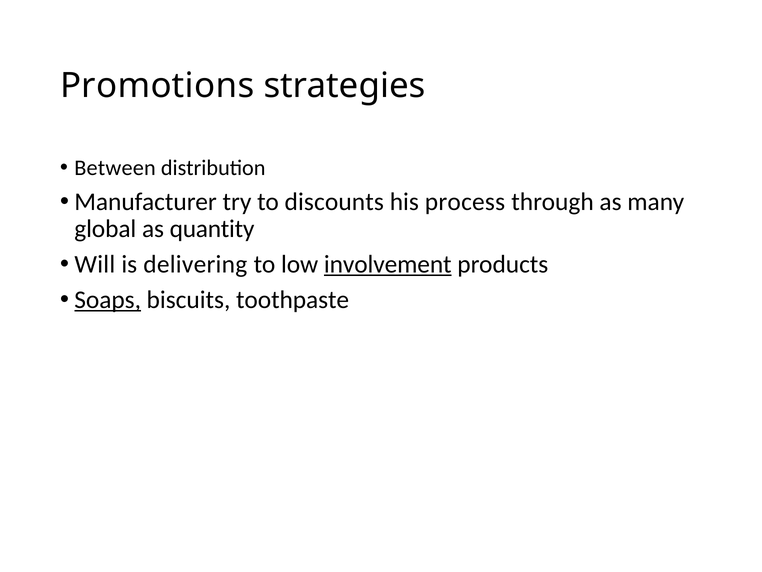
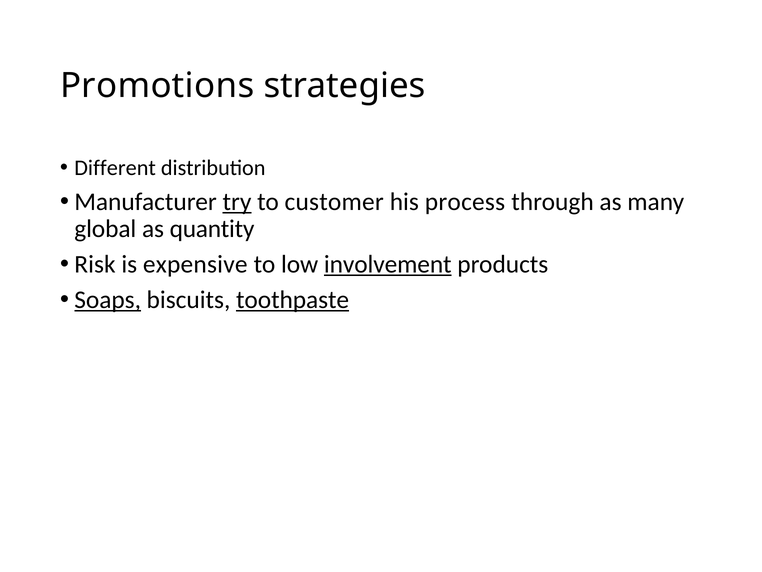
Between: Between -> Different (115, 168)
try underline: none -> present (237, 201)
discounts: discounts -> customer (334, 201)
Will: Will -> Risk (95, 264)
delivering: delivering -> expensive (195, 264)
toothpaste underline: none -> present (293, 300)
